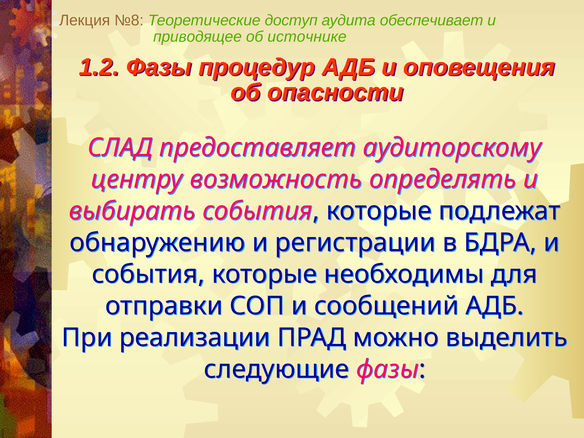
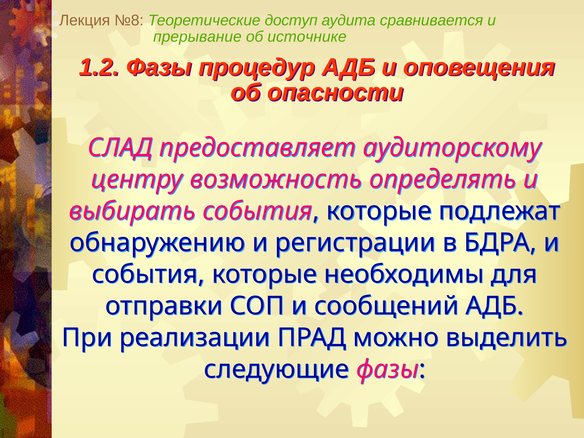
обеспечивает: обеспечивает -> сравнивается (432, 21)
приводящее: приводящее -> прерывание (197, 37)
